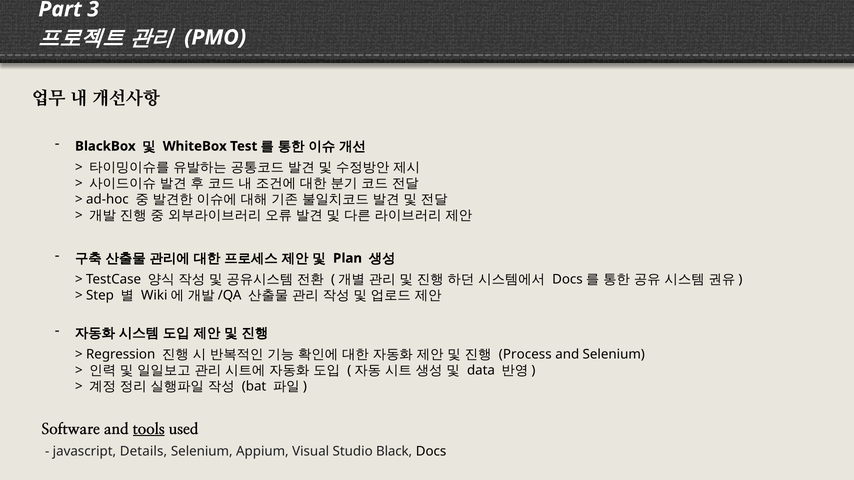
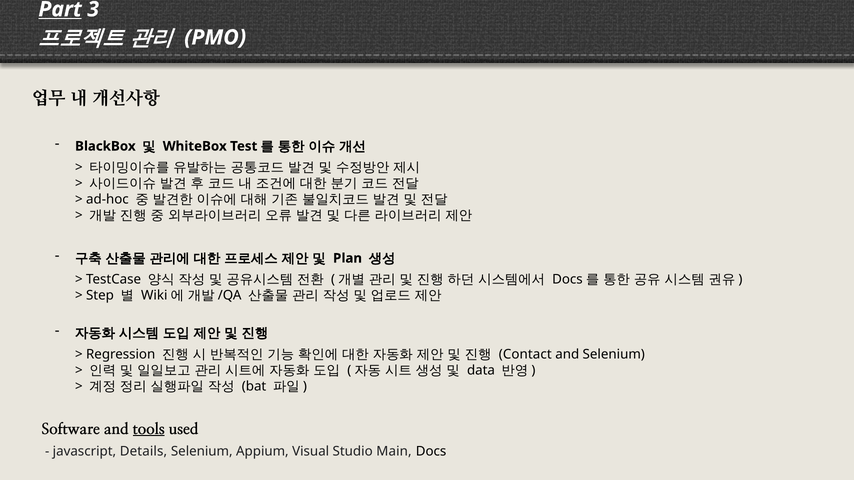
Part underline: none -> present (60, 9)
Process: Process -> Contact (525, 354)
Black: Black -> Main (394, 452)
